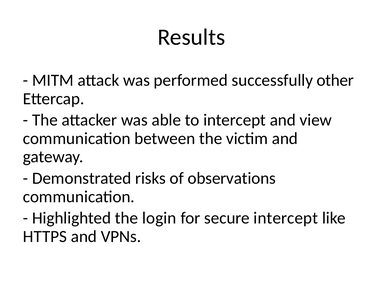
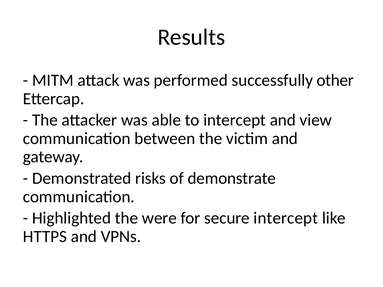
observations: observations -> demonstrate (232, 178)
login: login -> were (159, 218)
